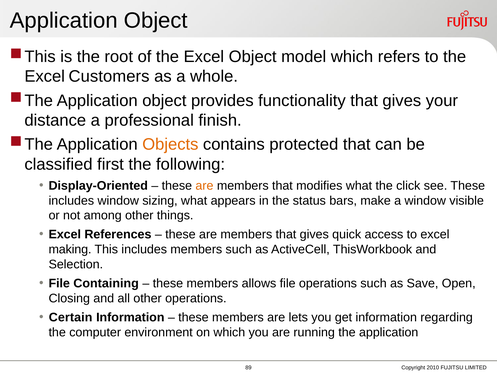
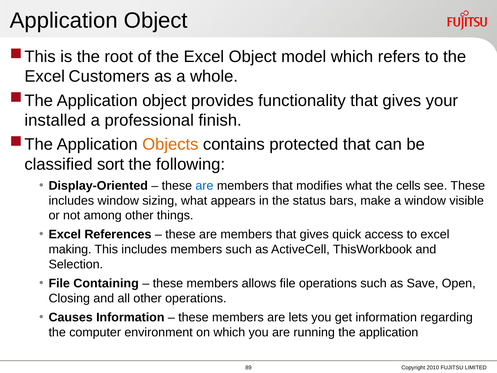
distance: distance -> installed (55, 120)
first: first -> sort (111, 164)
are colour: orange -> blue (204, 186)
click: click -> cells (408, 186)
Certain: Certain -> Causes (71, 317)
